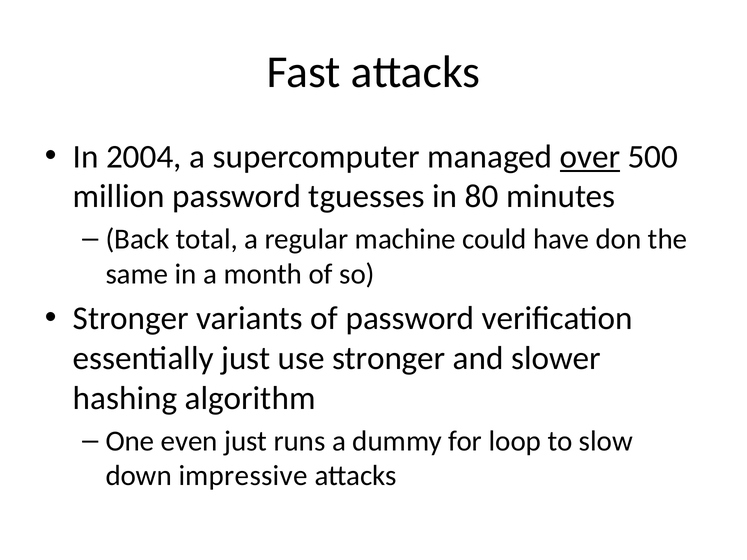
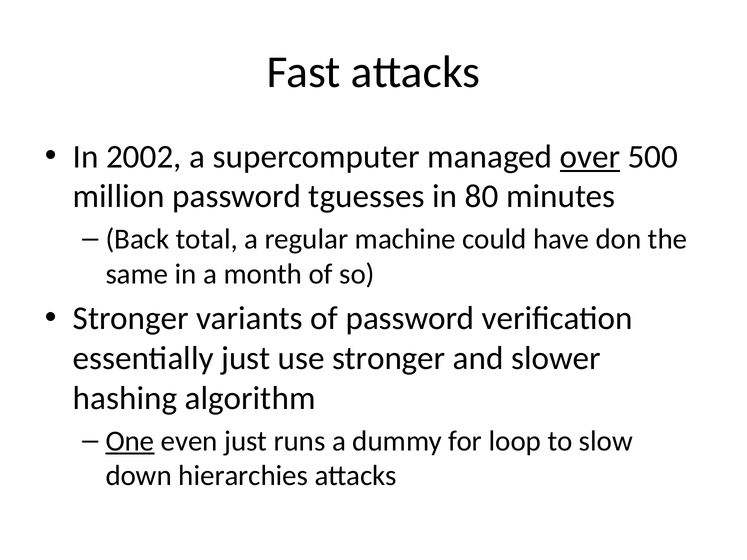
2004: 2004 -> 2002 (144, 157)
One underline: none -> present (130, 441)
impressive: impressive -> hierarchies (243, 476)
